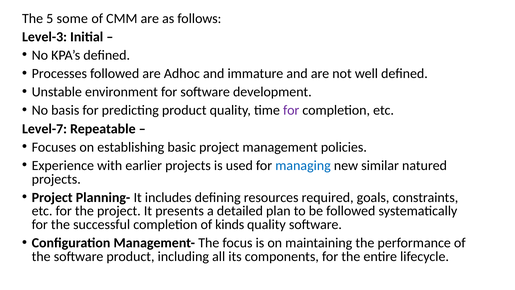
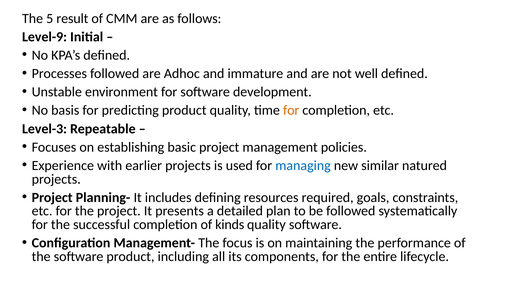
some: some -> result (72, 18)
Level-3: Level-3 -> Level-9 (45, 37)
for colour: purple -> orange (291, 110)
Level-7: Level-7 -> Level-3 (45, 129)
